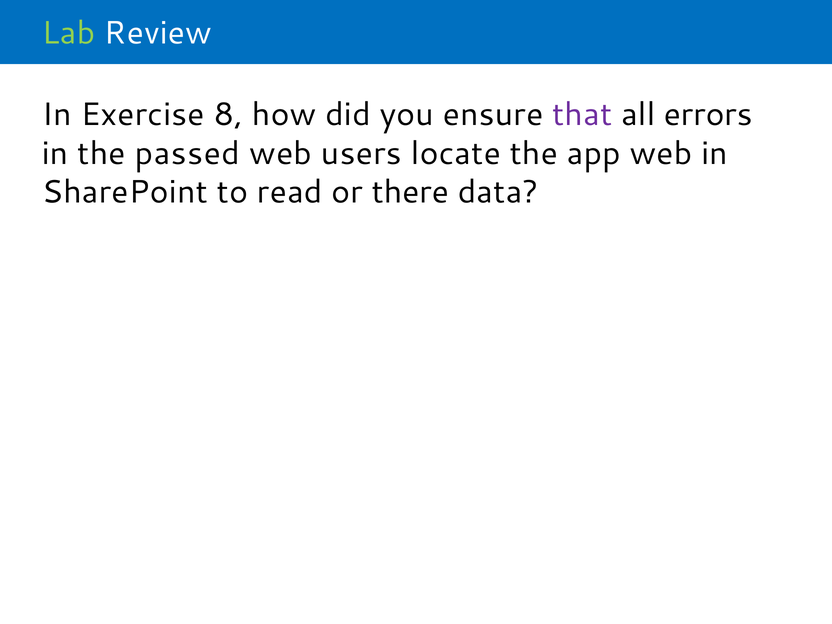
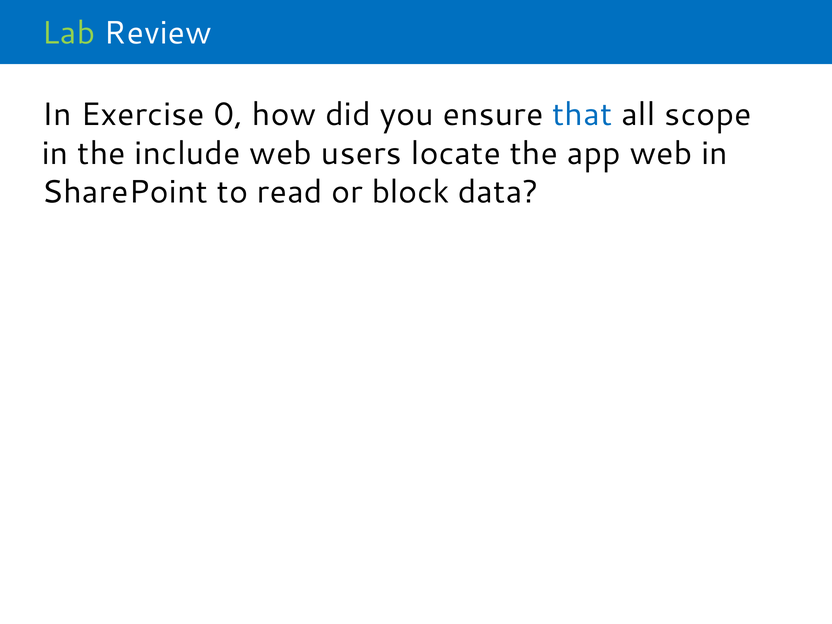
8: 8 -> 0 (228, 115)
that colour: purple -> blue (582, 115)
errors: errors -> scope (708, 115)
passed: passed -> include (188, 153)
there: there -> block (411, 192)
